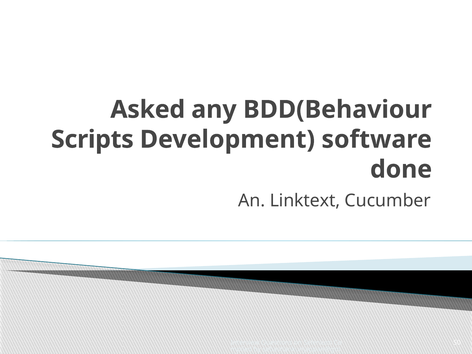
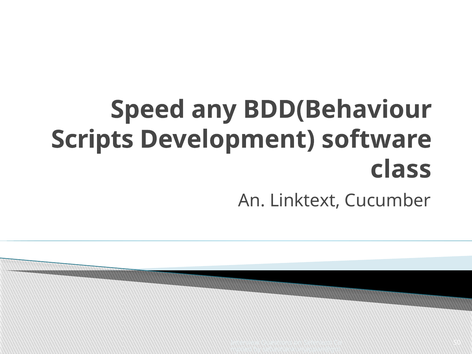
Asked: Asked -> Speed (148, 110)
done: done -> class (401, 169)
